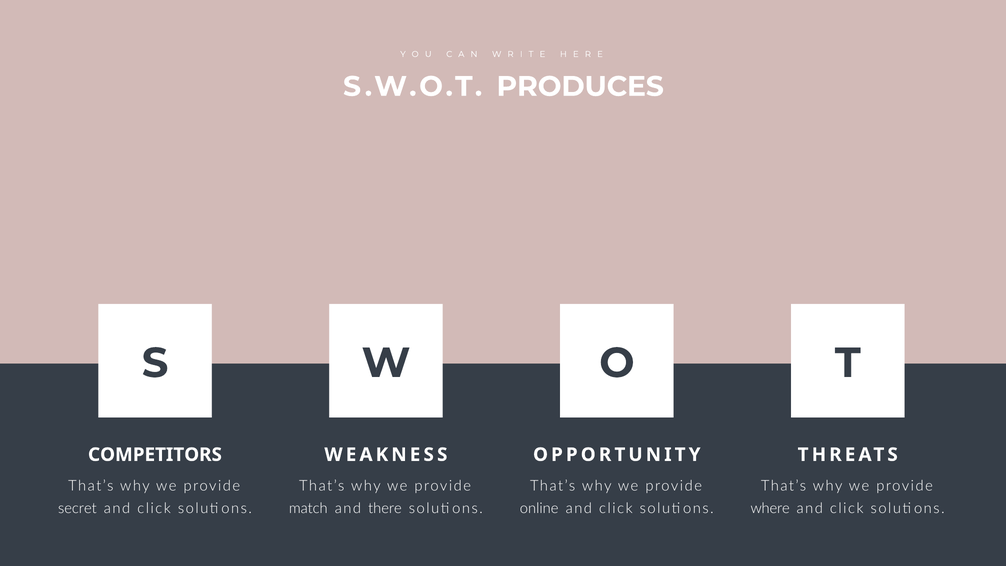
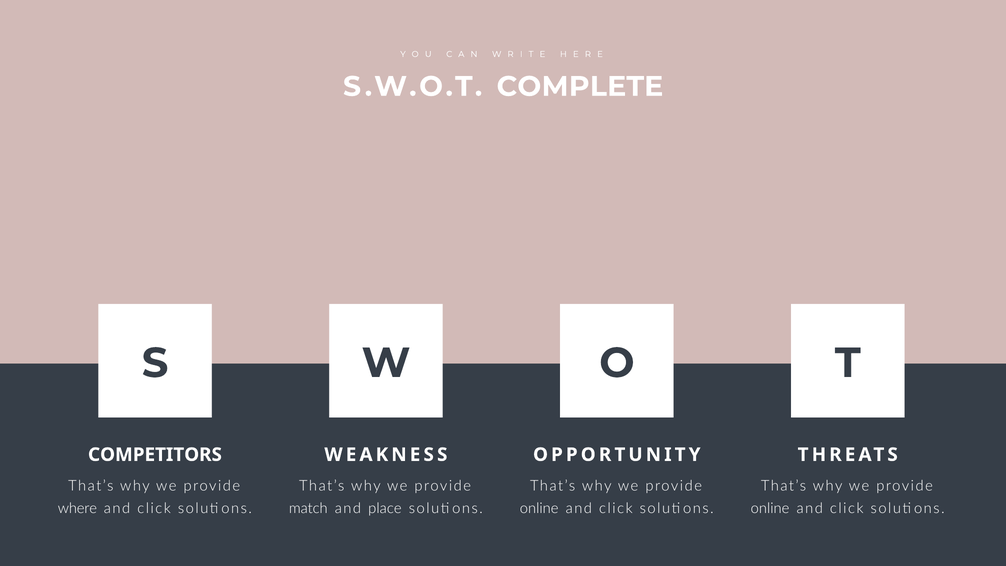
PRODUCES: PRODUCES -> COMPLETE (580, 86)
secret: secret -> where (77, 509)
there: there -> place (385, 509)
where: where -> online (770, 509)
